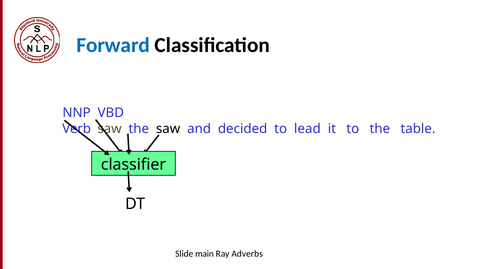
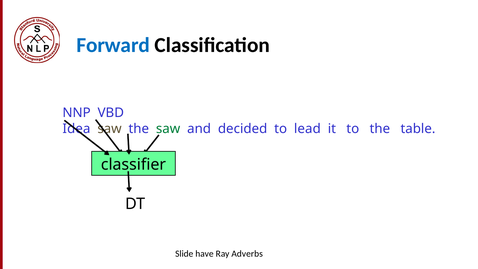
Verb: Verb -> Idea (76, 129)
saw colour: black -> green (168, 129)
main: main -> have (204, 254)
